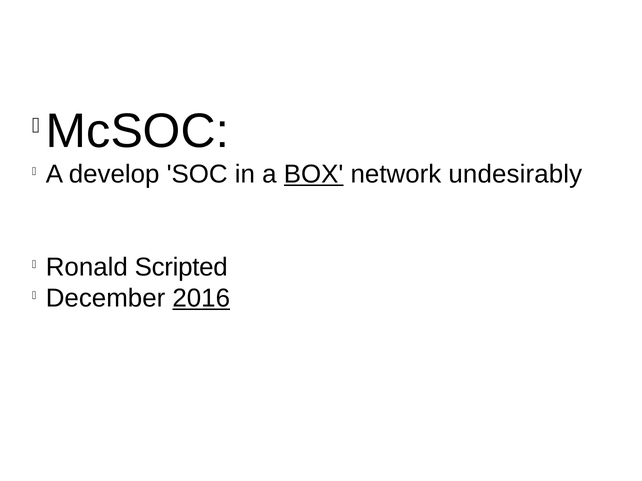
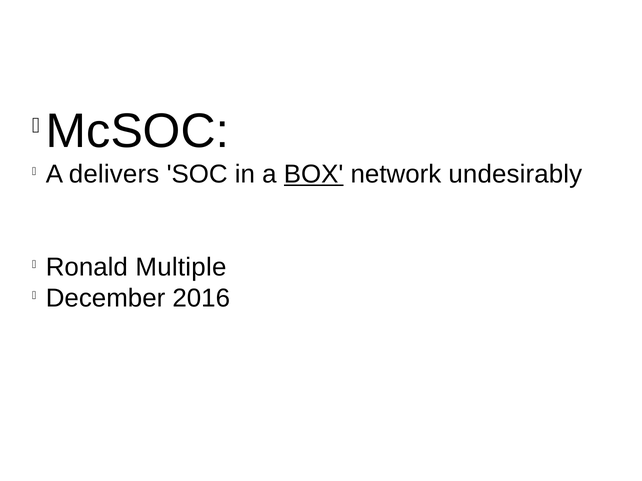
develop: develop -> delivers (114, 174)
Scripted: Scripted -> Multiple (181, 268)
2016 underline: present -> none (201, 299)
